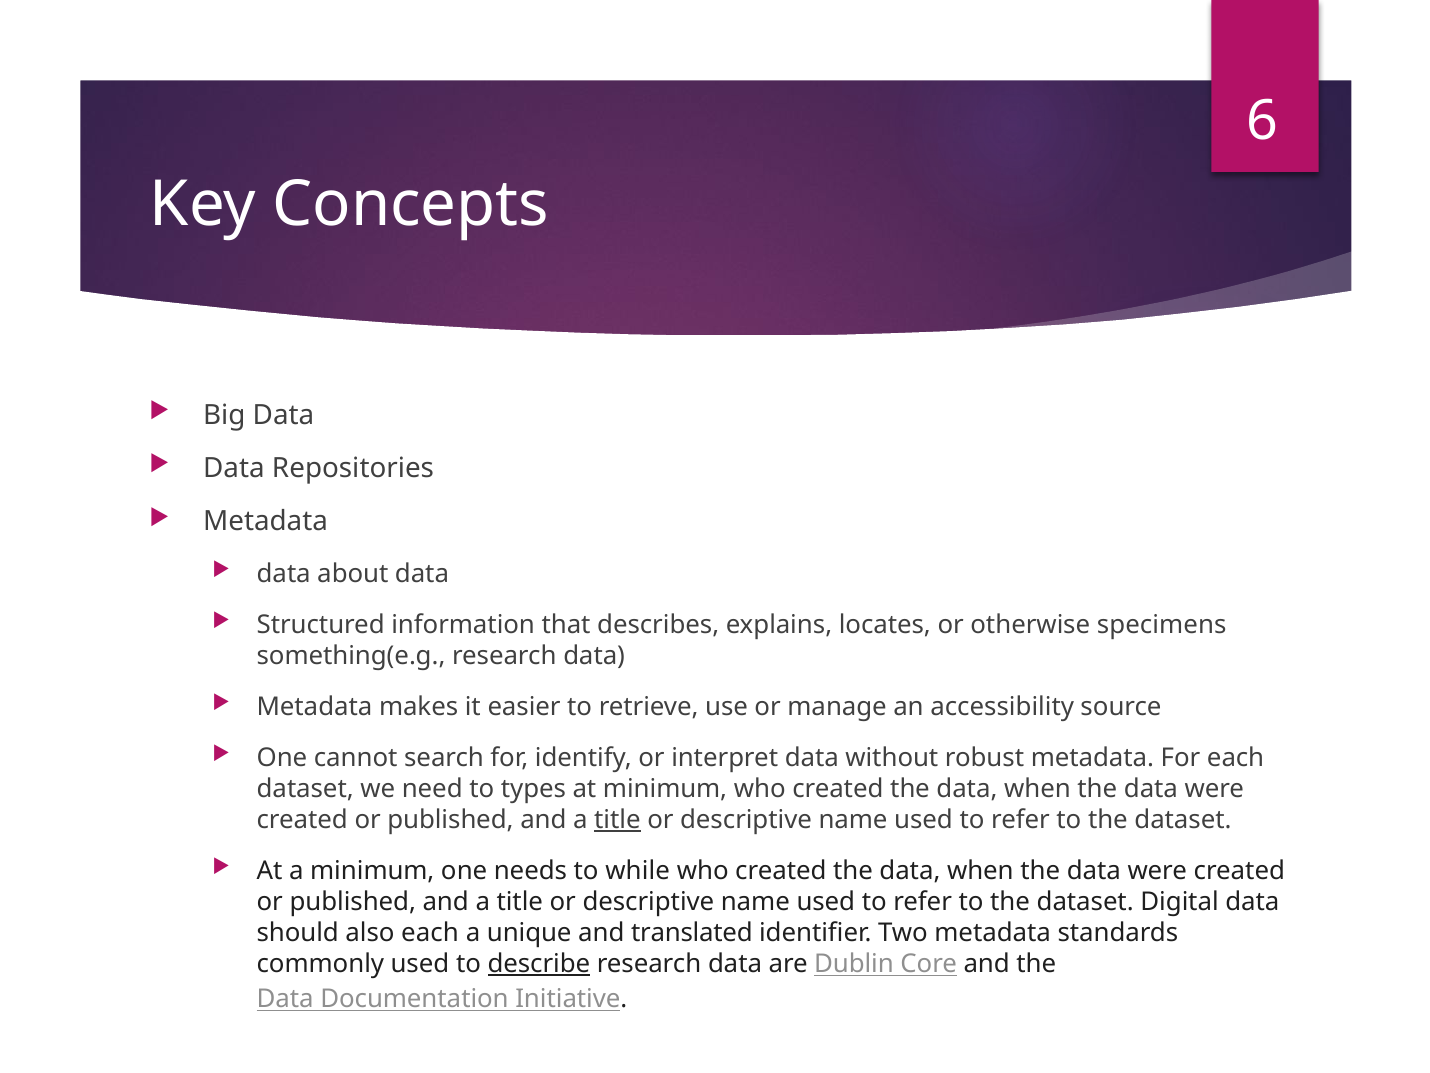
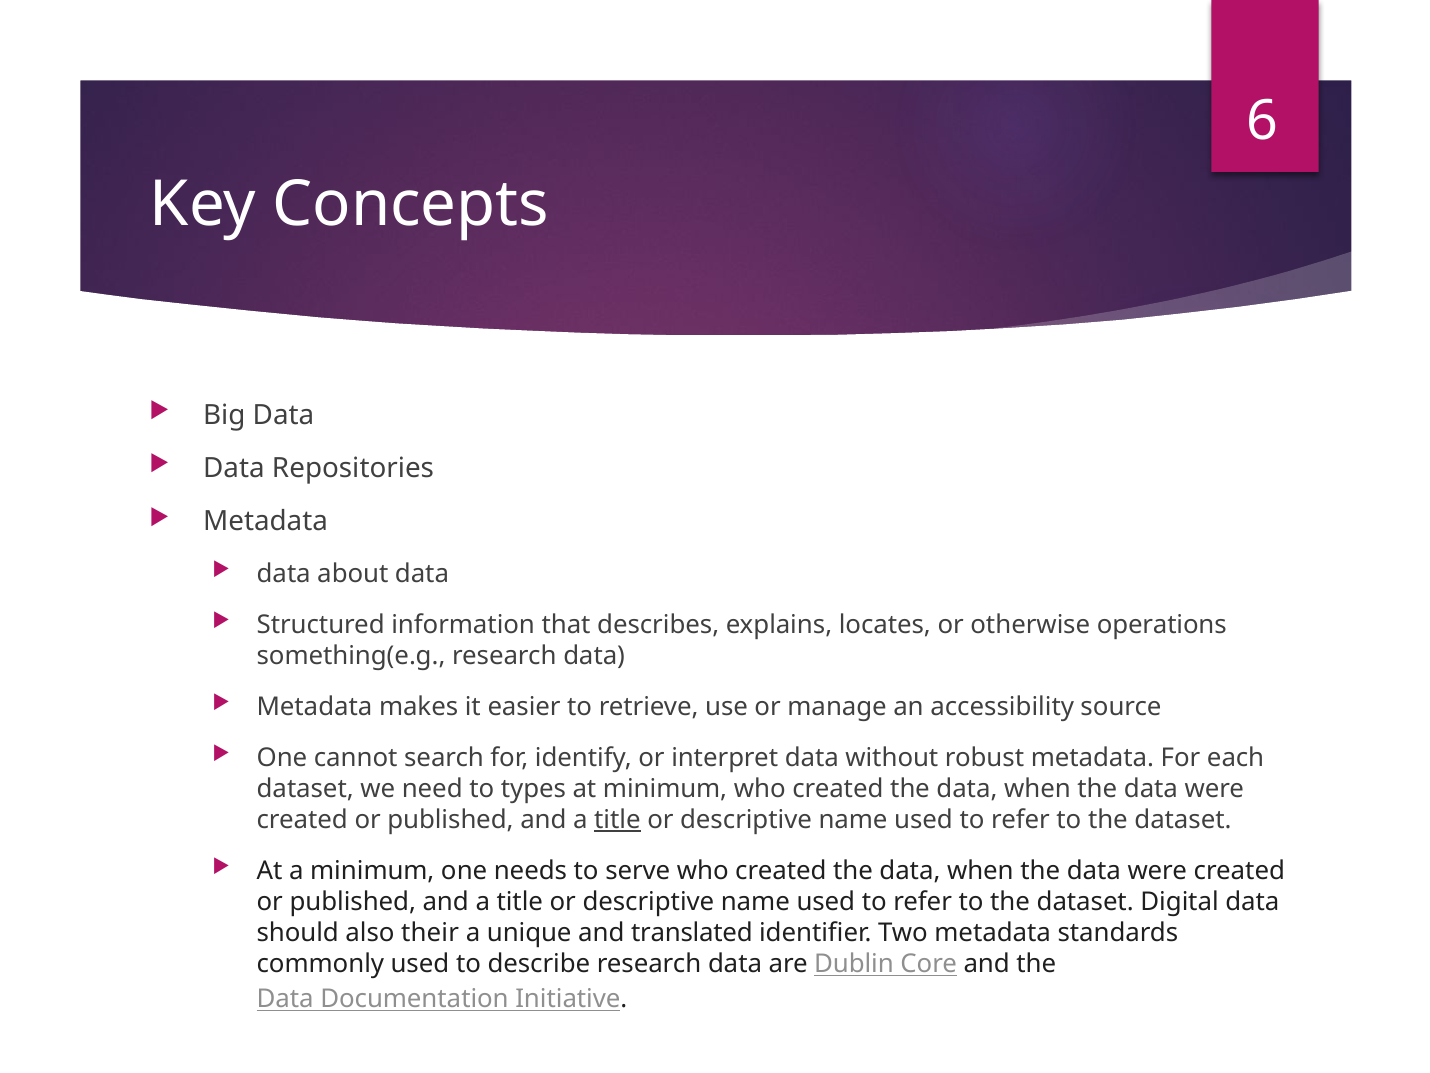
specimens: specimens -> operations (1162, 624)
while: while -> serve (638, 870)
also each: each -> their (430, 932)
describe underline: present -> none (539, 963)
